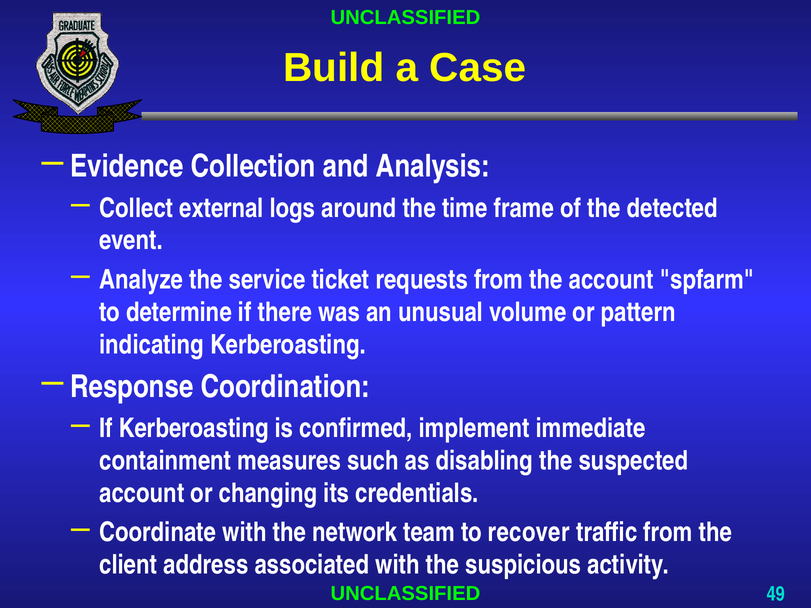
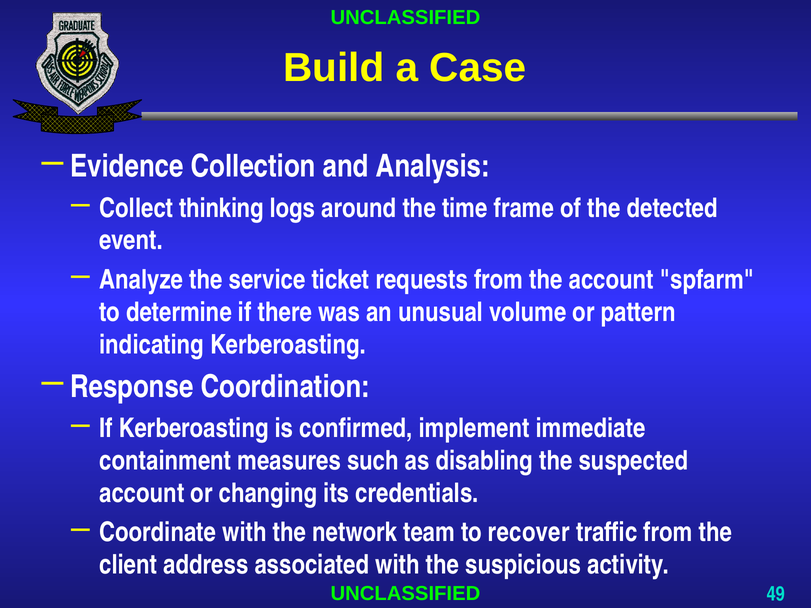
external: external -> thinking (222, 208)
